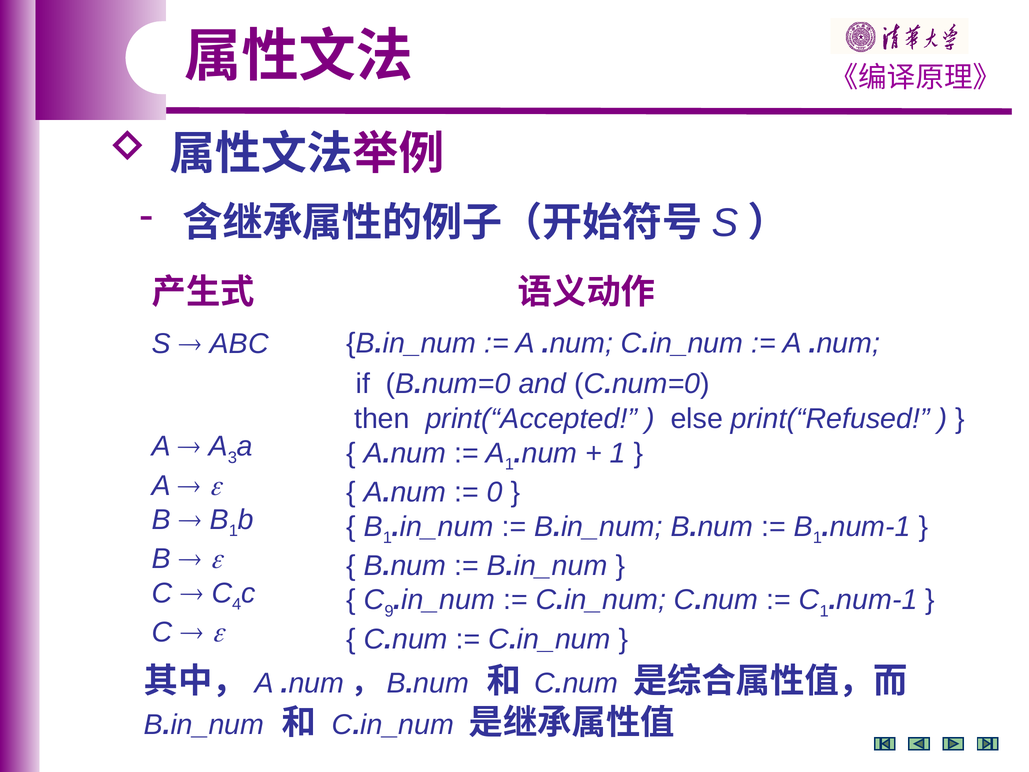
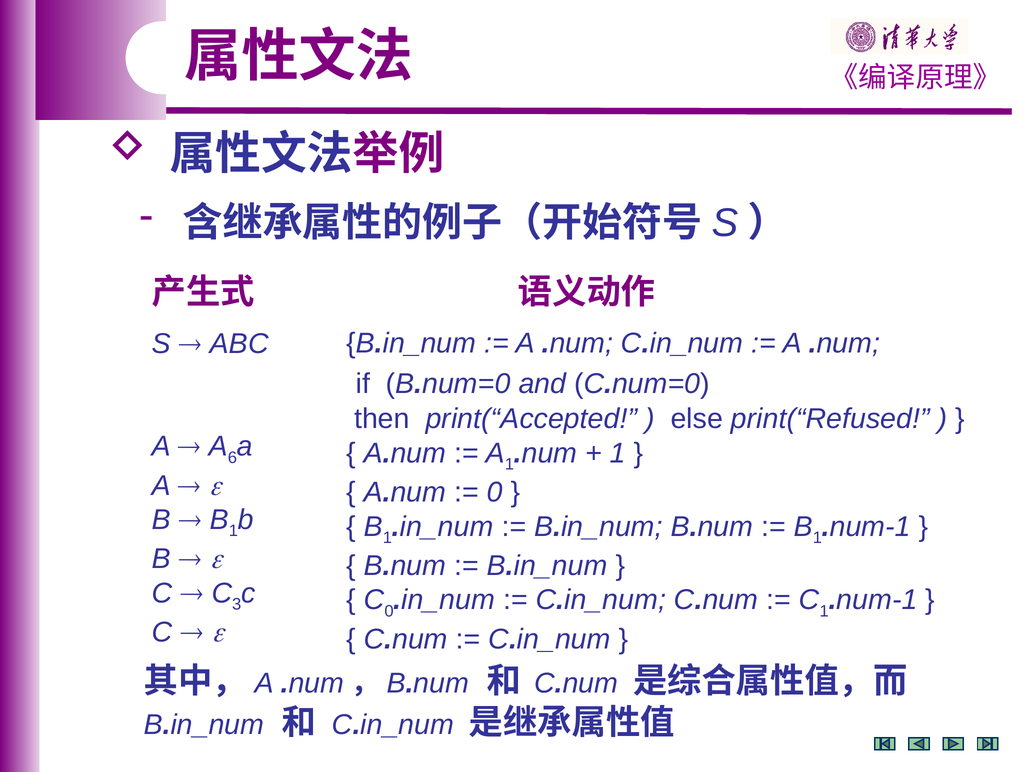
3: 3 -> 6 (232, 458)
4: 4 -> 3 (237, 604)
C 9: 9 -> 0 (389, 611)
